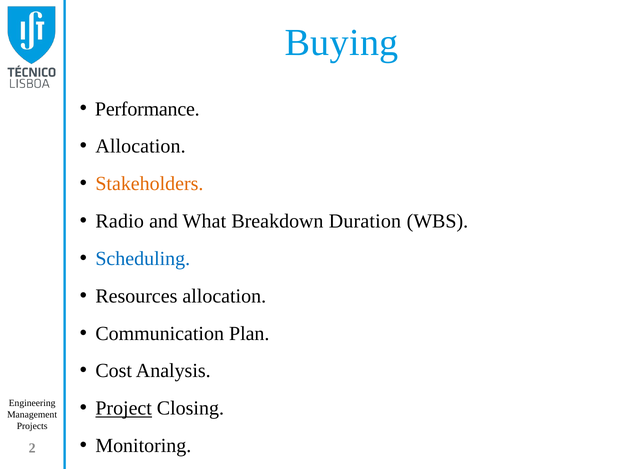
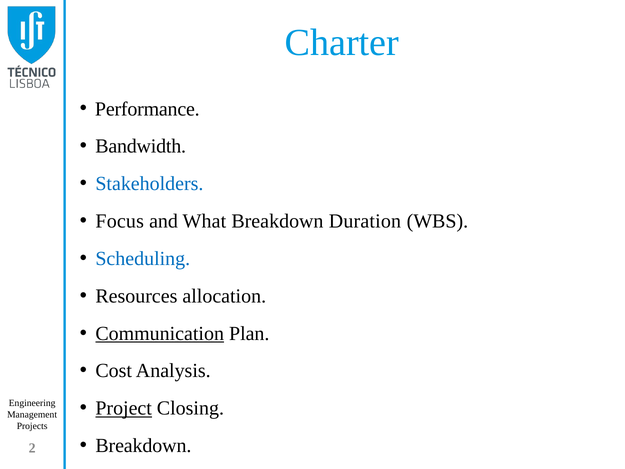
Buying: Buying -> Charter (342, 43)
Allocation: Allocation -> Bandwidth (141, 146)
Stakeholders colour: orange -> blue (149, 184)
Radio: Radio -> Focus (120, 221)
Communication underline: none -> present (160, 333)
Monitoring: Monitoring -> Breakdown (143, 446)
